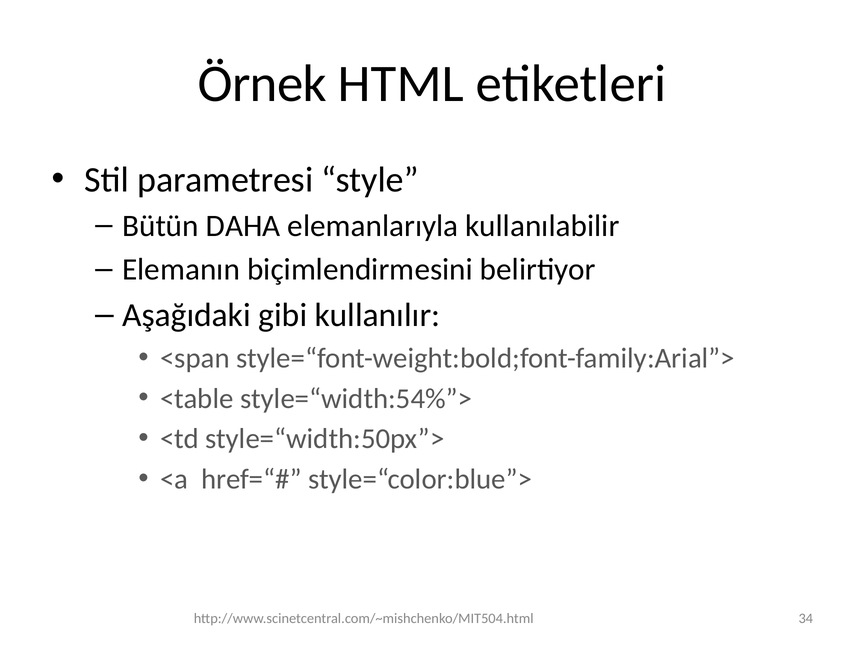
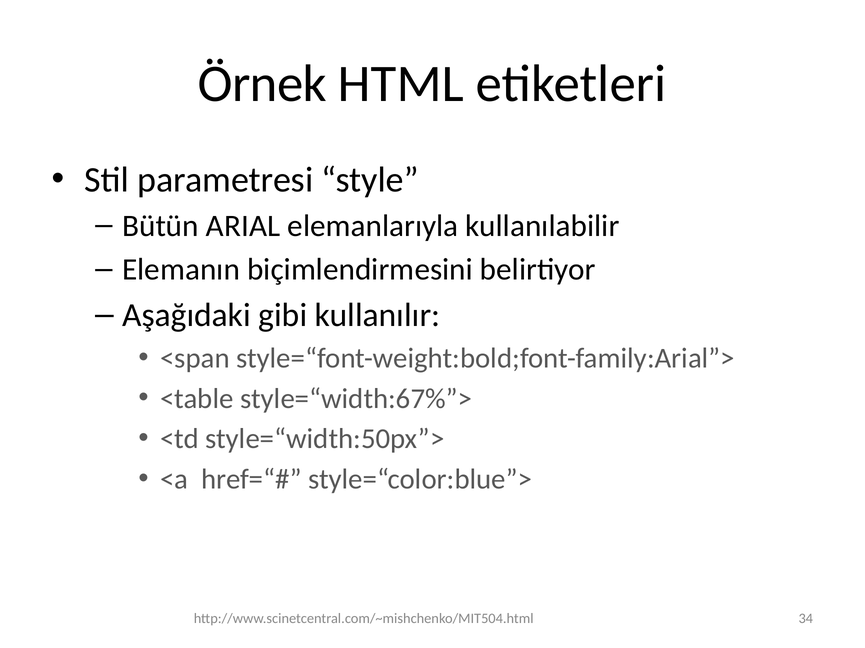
DAHA: DAHA -> ARIAL (243, 226)
style=“width:54%”>: style=“width:54%”> -> style=“width:67%”> (356, 399)
